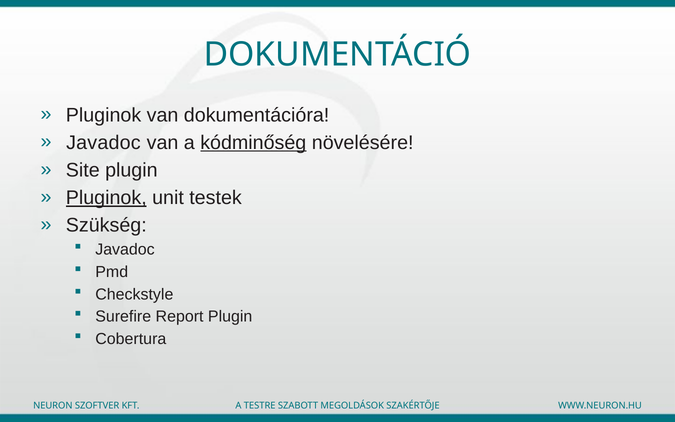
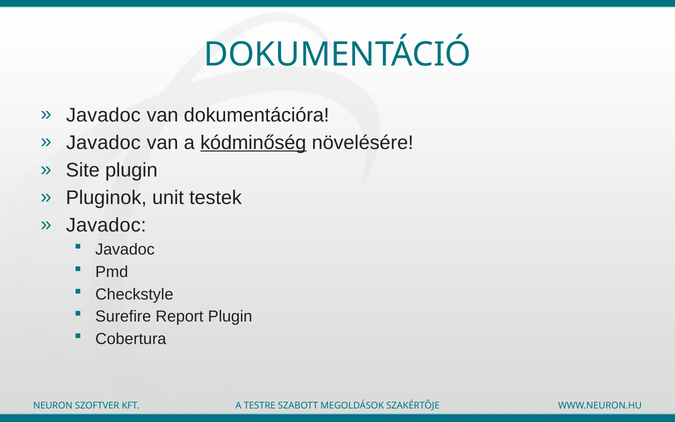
Pluginok: Pluginok -> Javadoc (103, 115)
Pluginok underline: present -> none (106, 198)
Szükség: Szükség -> Javadoc (106, 225)
